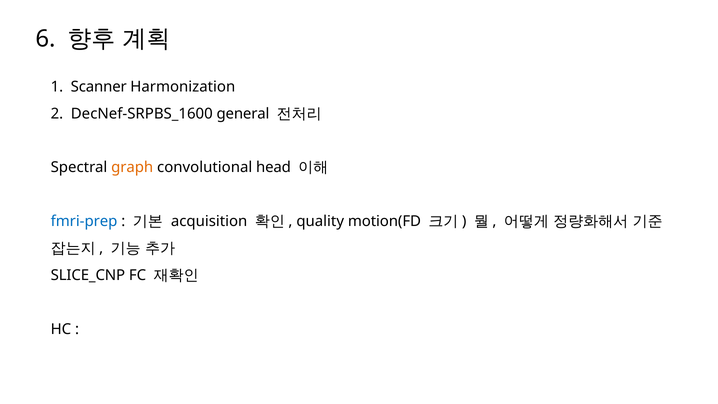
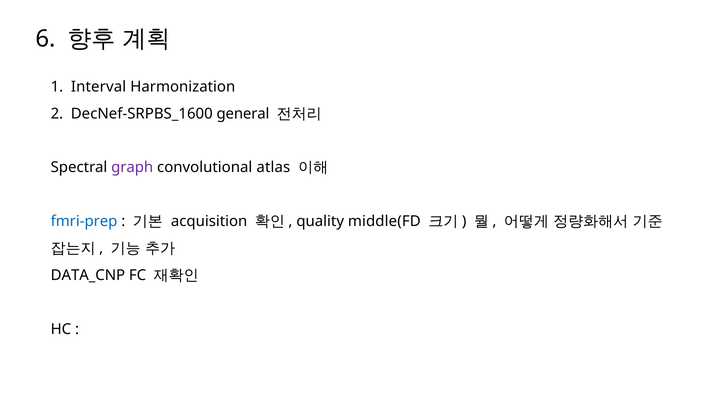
Scanner: Scanner -> Interval (99, 87)
graph colour: orange -> purple (132, 167)
head: head -> atlas (273, 167)
motion(FD: motion(FD -> middle(FD (384, 221)
SLICE_CNP: SLICE_CNP -> DATA_CNP (88, 275)
